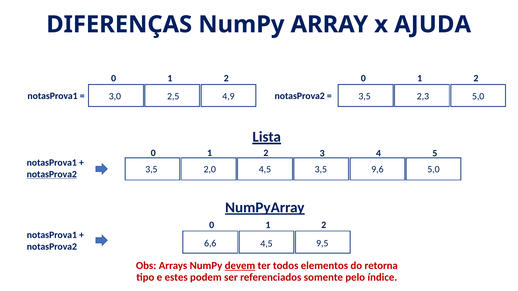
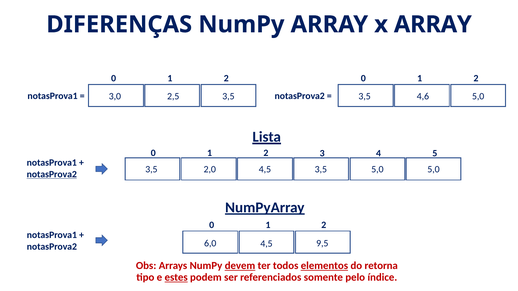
x AJUDA: AJUDA -> ARRAY (433, 25)
2,5 4,9: 4,9 -> 3,5 (228, 96)
2,3: 2,3 -> 4,6 (423, 96)
3,5 9,6: 9,6 -> 5,0 (377, 170)
6,6: 6,6 -> 6,0 (210, 244)
elementos underline: none -> present (324, 266)
estes underline: none -> present (176, 278)
